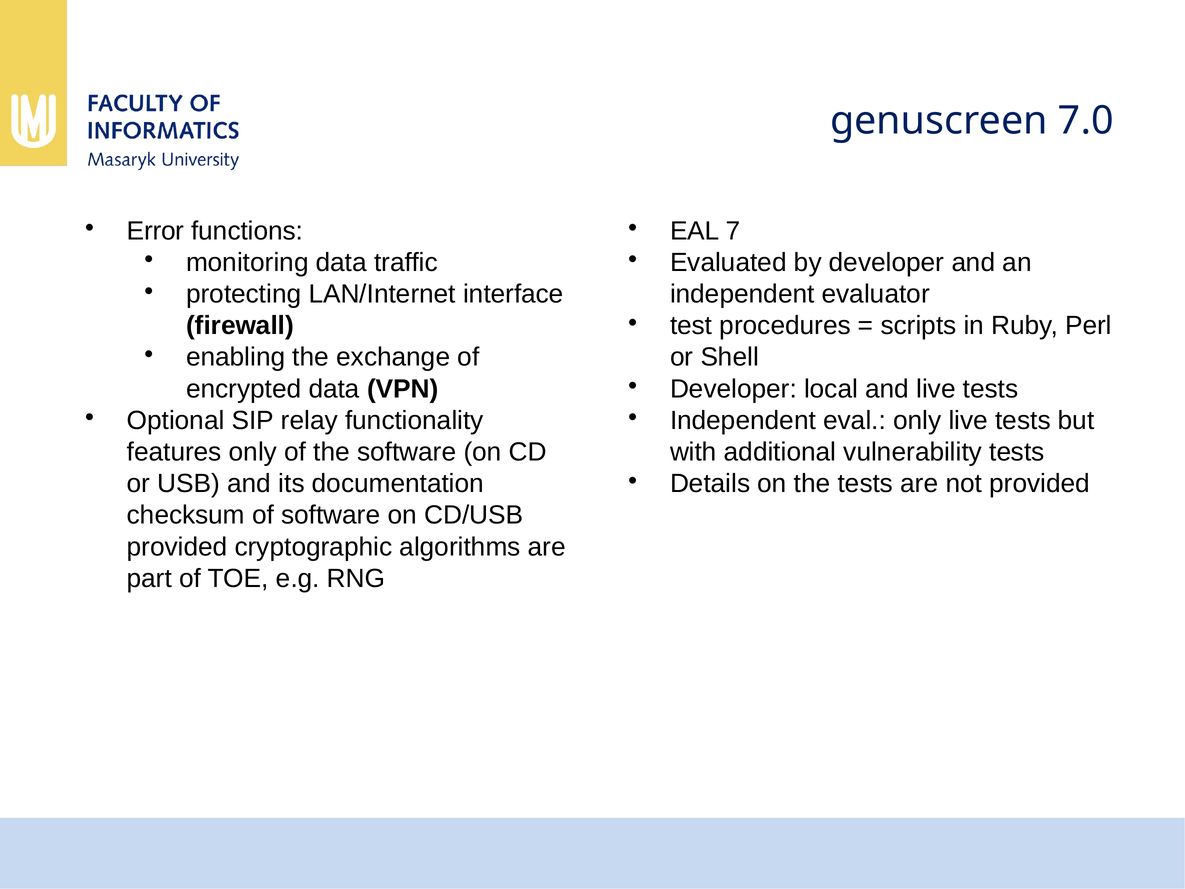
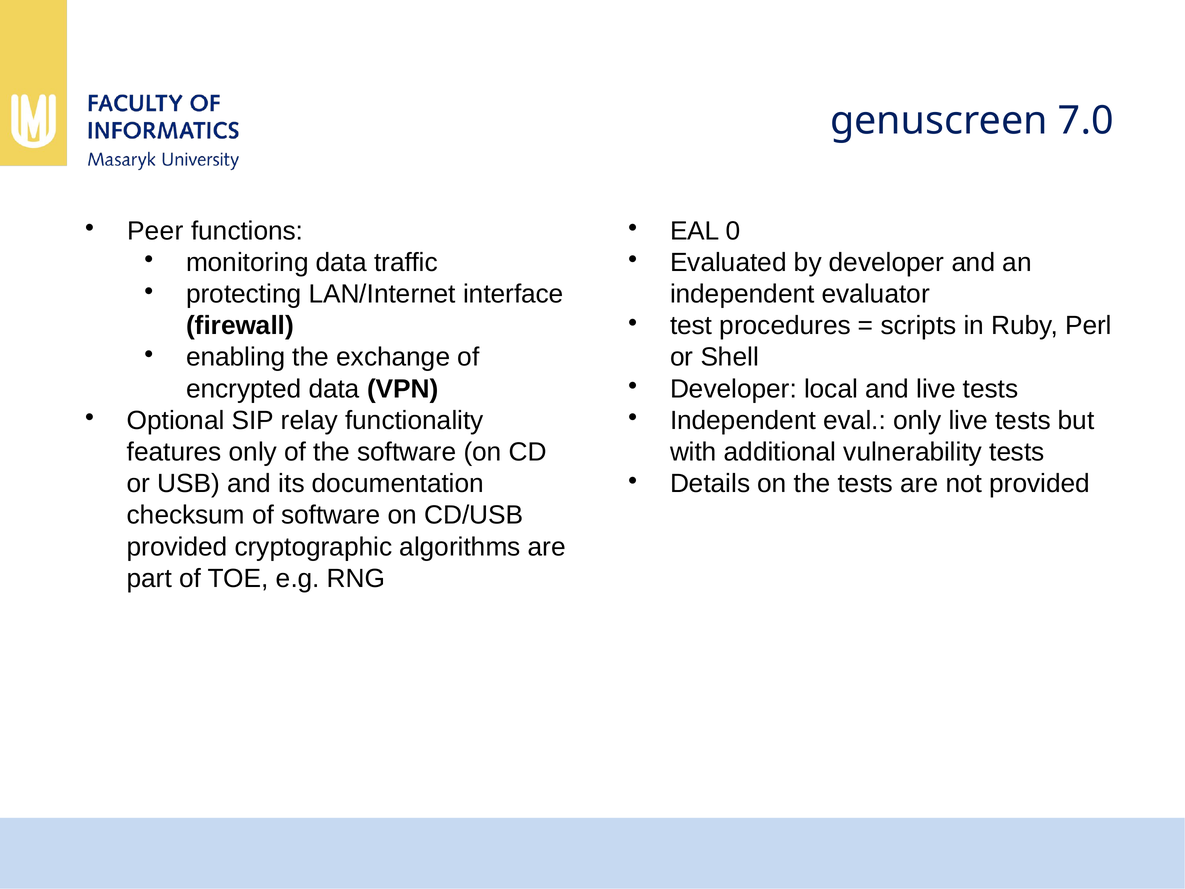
Error: Error -> Peer (155, 231)
7: 7 -> 0 (733, 231)
